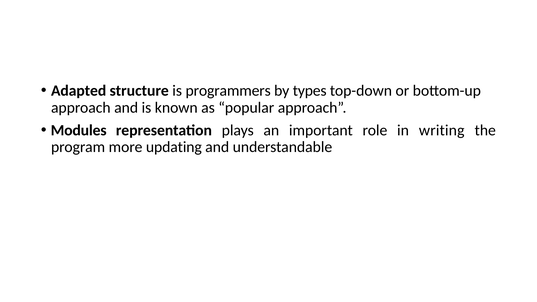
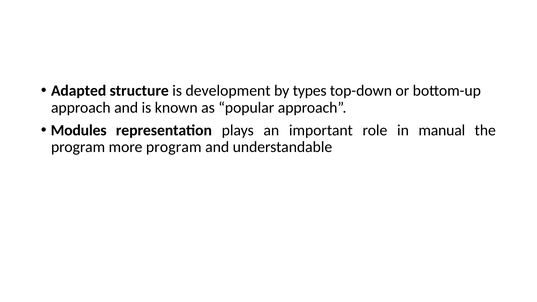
programmers: programmers -> development (228, 91)
writing: writing -> manual (442, 130)
more updating: updating -> program (174, 147)
